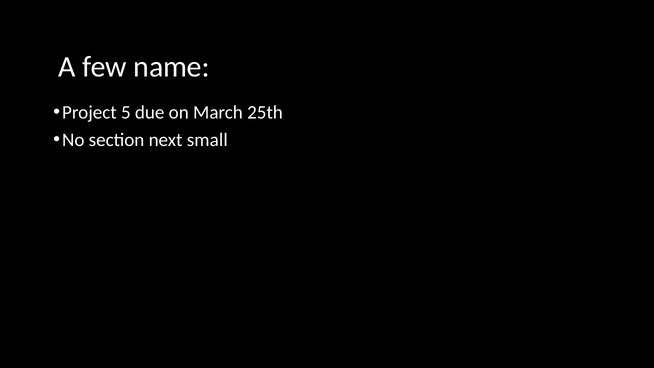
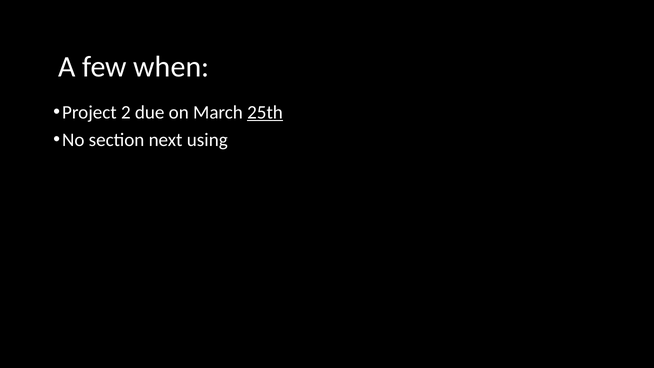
name: name -> when (171, 67)
5: 5 -> 2 (126, 112)
25th underline: none -> present (265, 112)
small: small -> using (207, 140)
